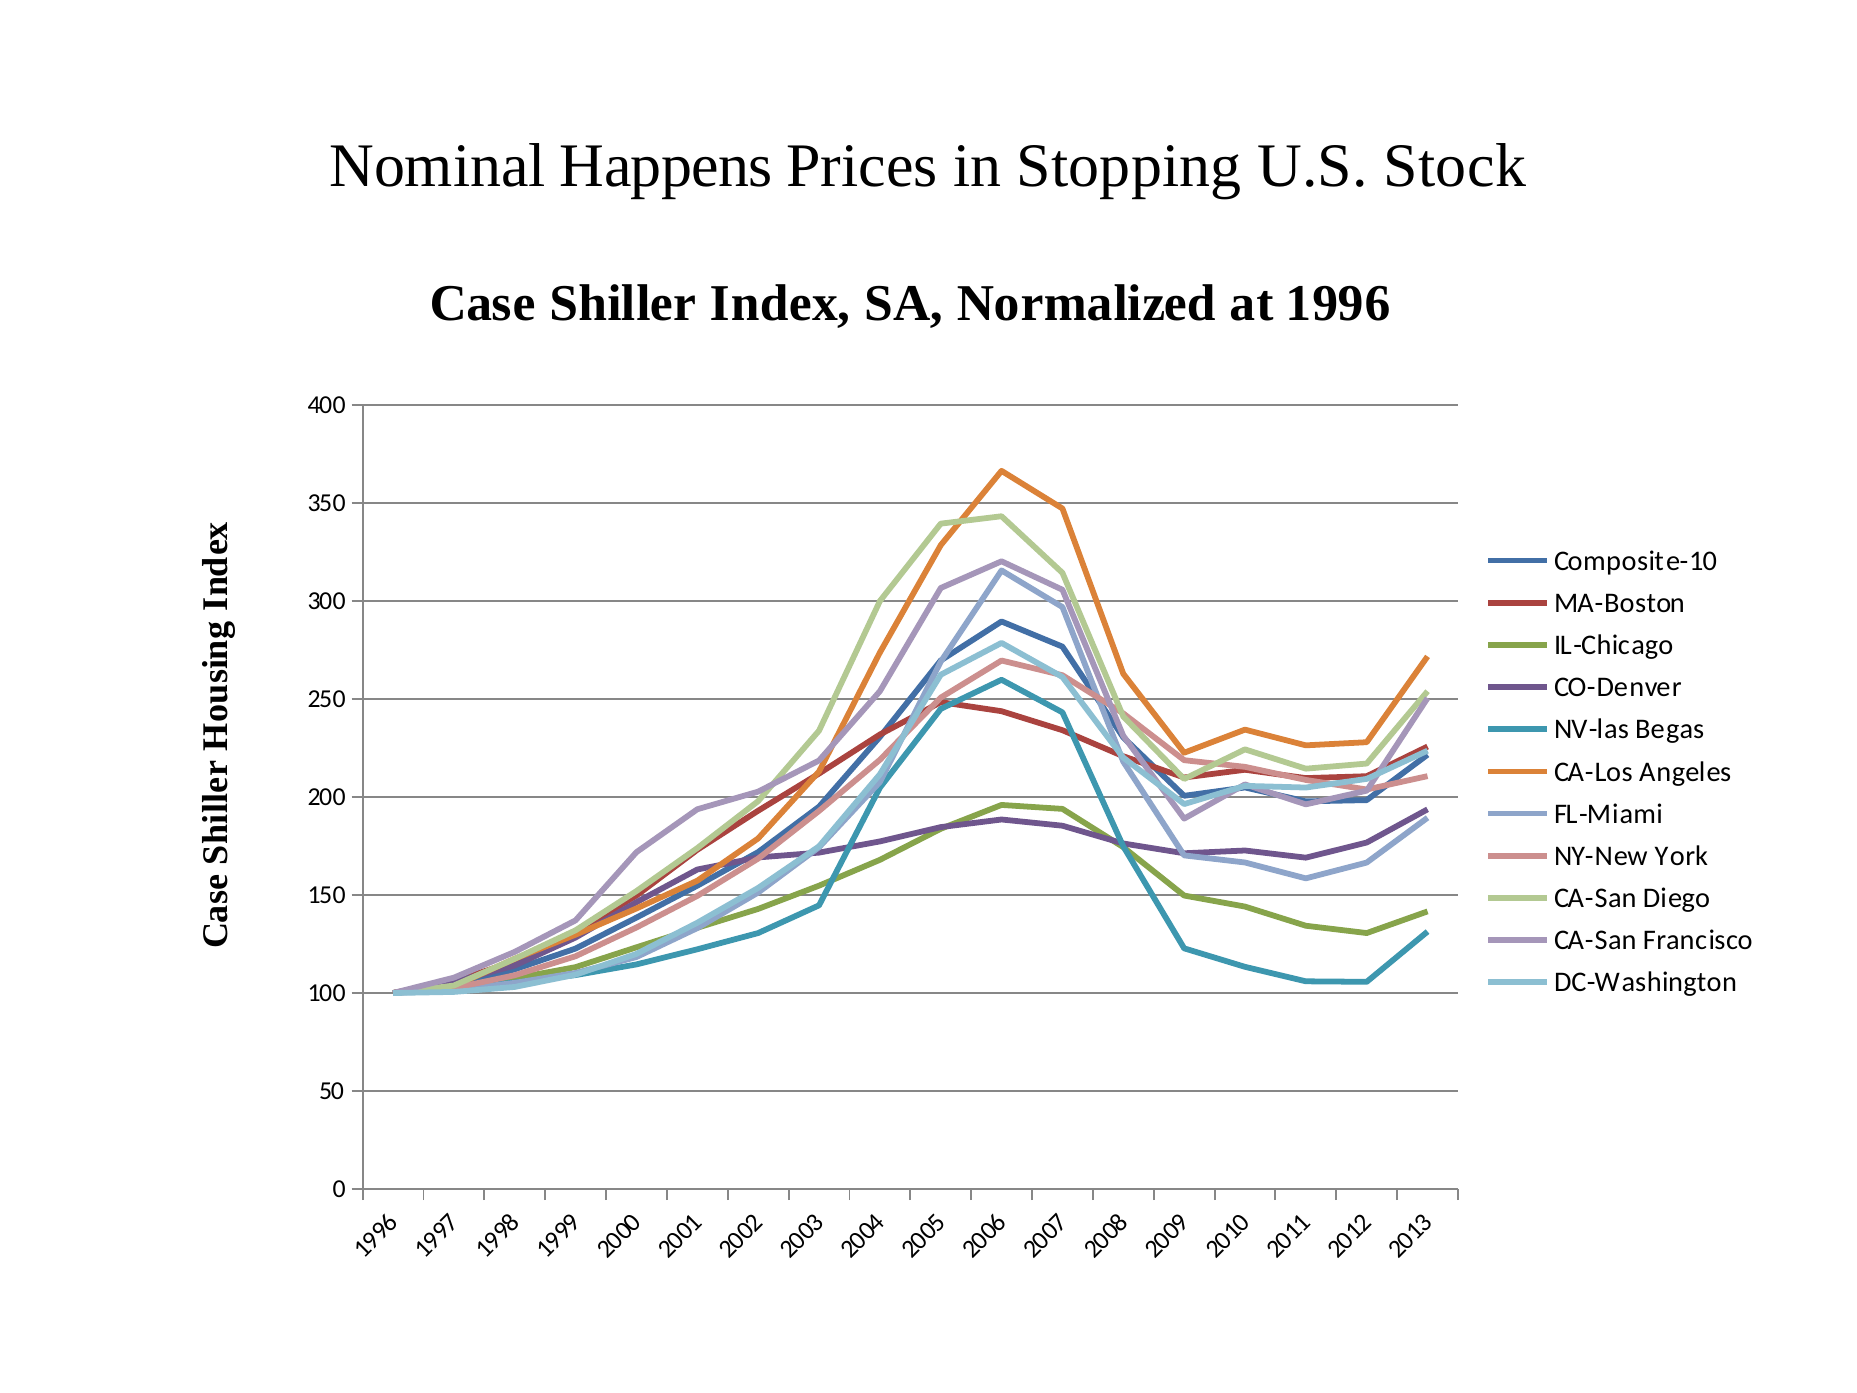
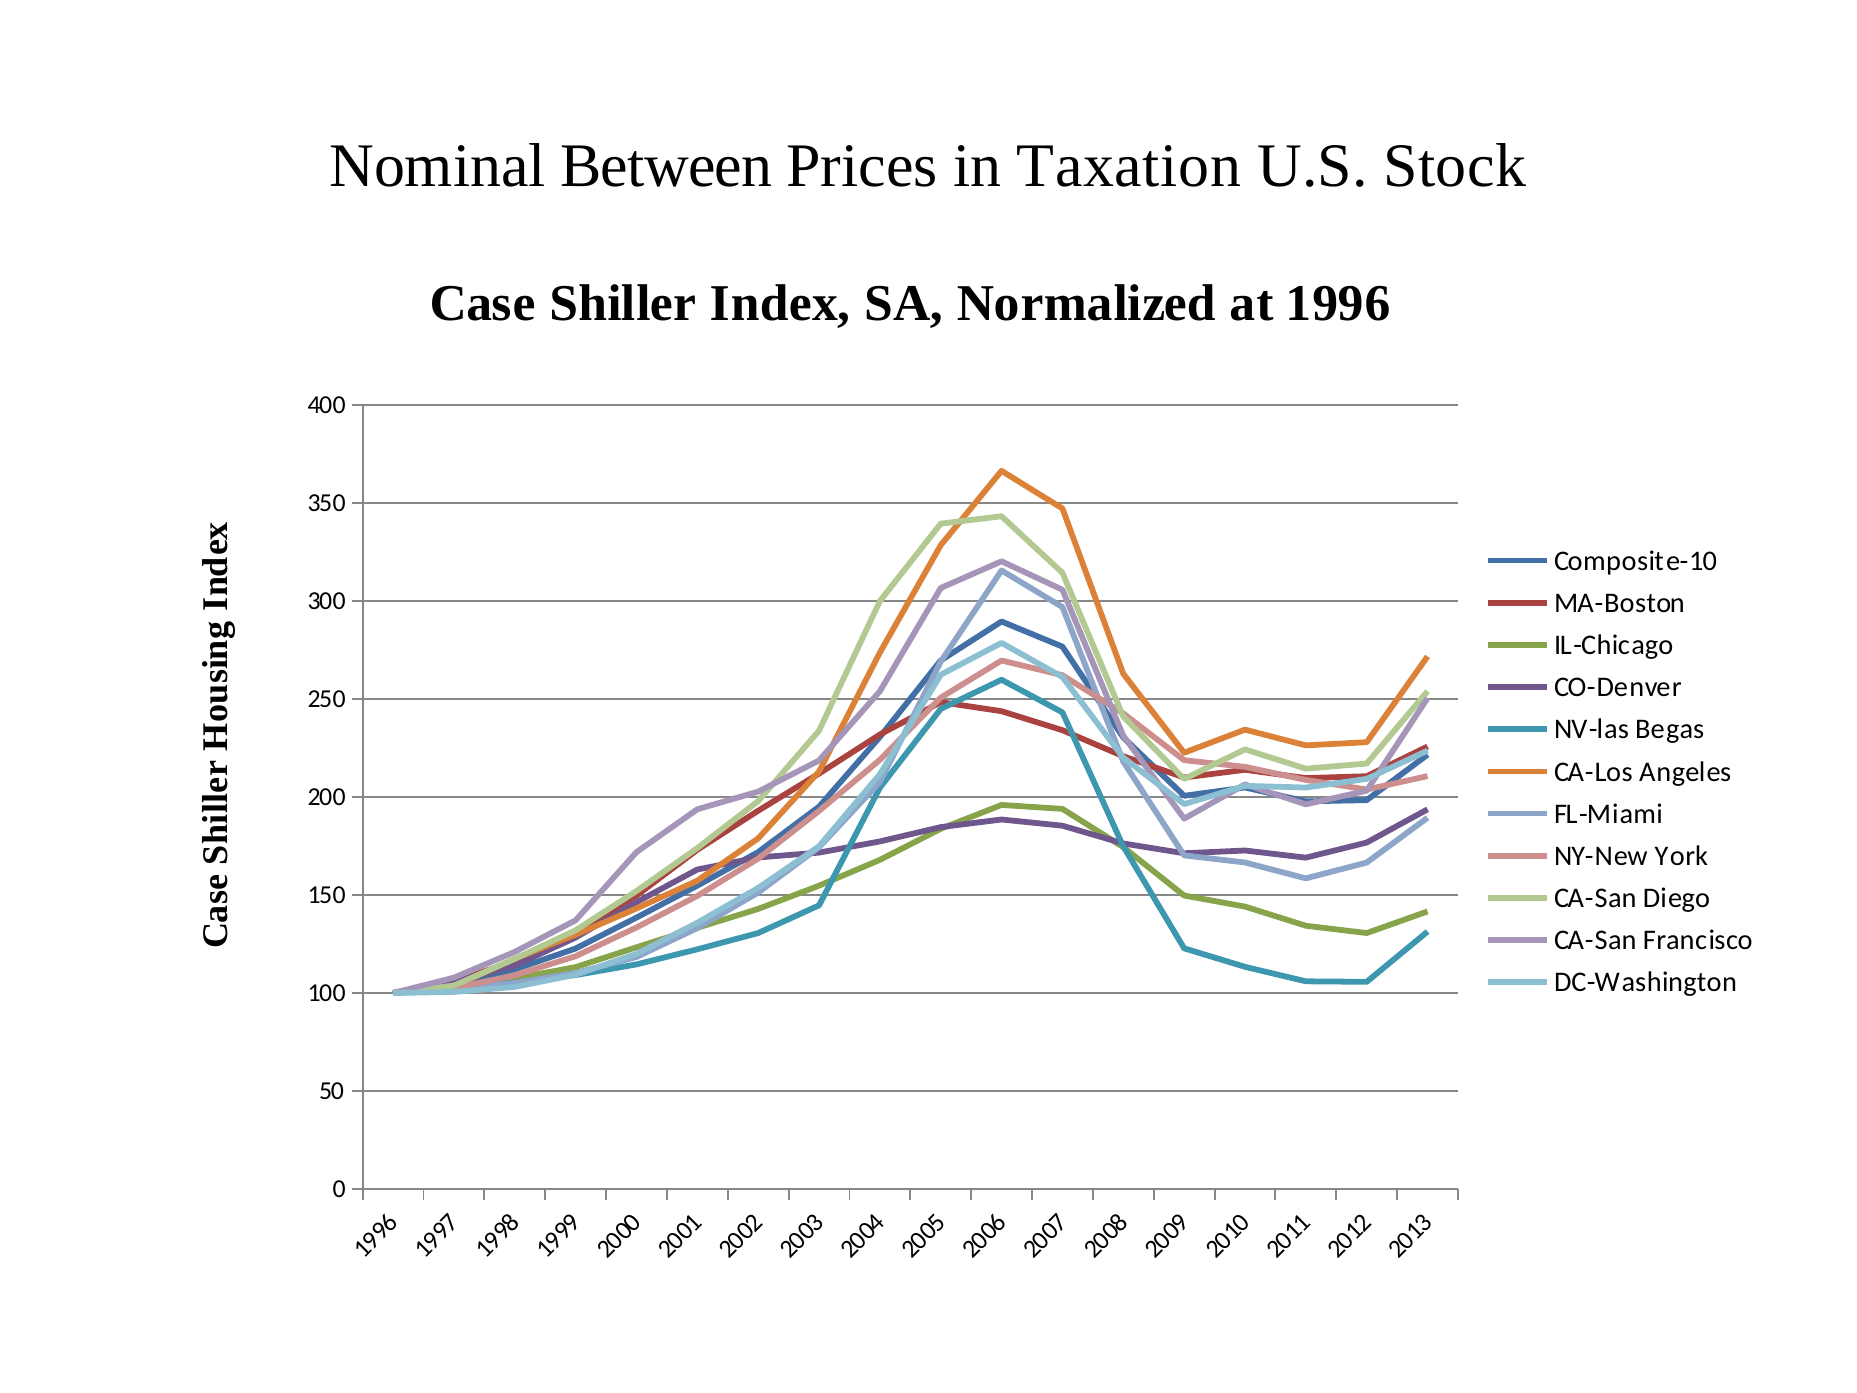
Happens: Happens -> Between (666, 166)
Stopping: Stopping -> Taxation (1129, 166)
